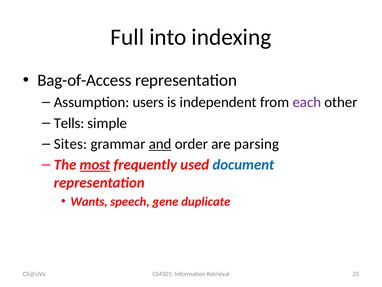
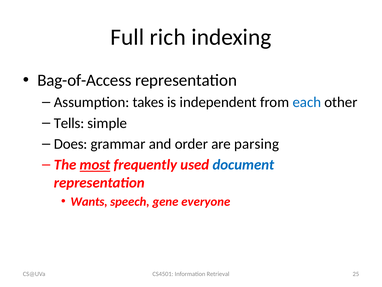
into: into -> rich (168, 37)
users: users -> takes (148, 102)
each colour: purple -> blue (307, 102)
Sites: Sites -> Does (71, 144)
and underline: present -> none (160, 144)
duplicate: duplicate -> everyone (206, 201)
